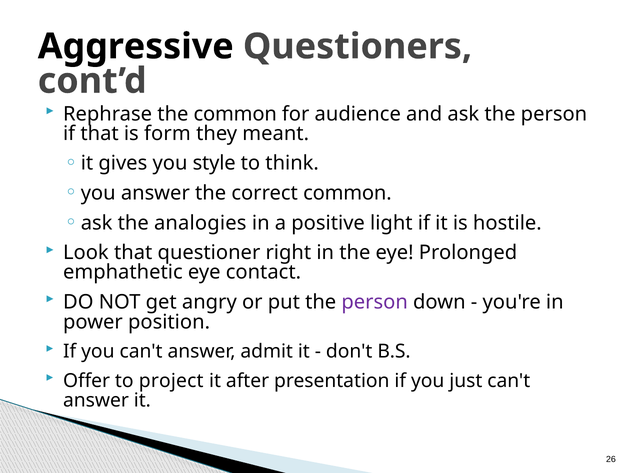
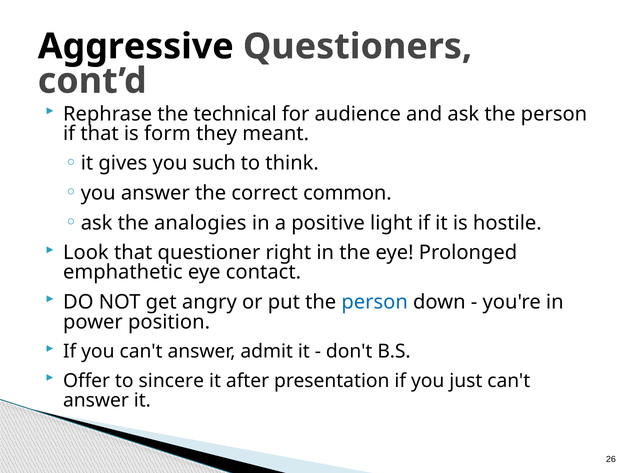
the common: common -> technical (235, 114)
style: style -> such (214, 163)
person colour: purple -> blue (375, 302)
project: project -> sincere (171, 381)
